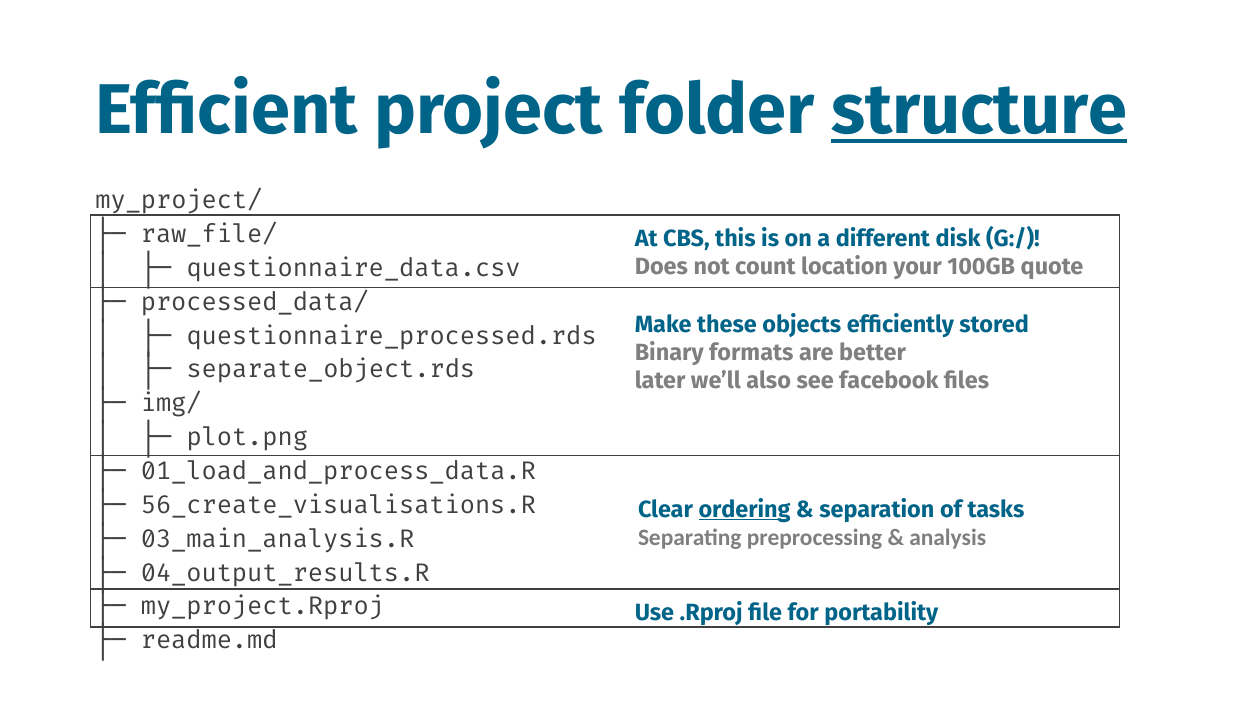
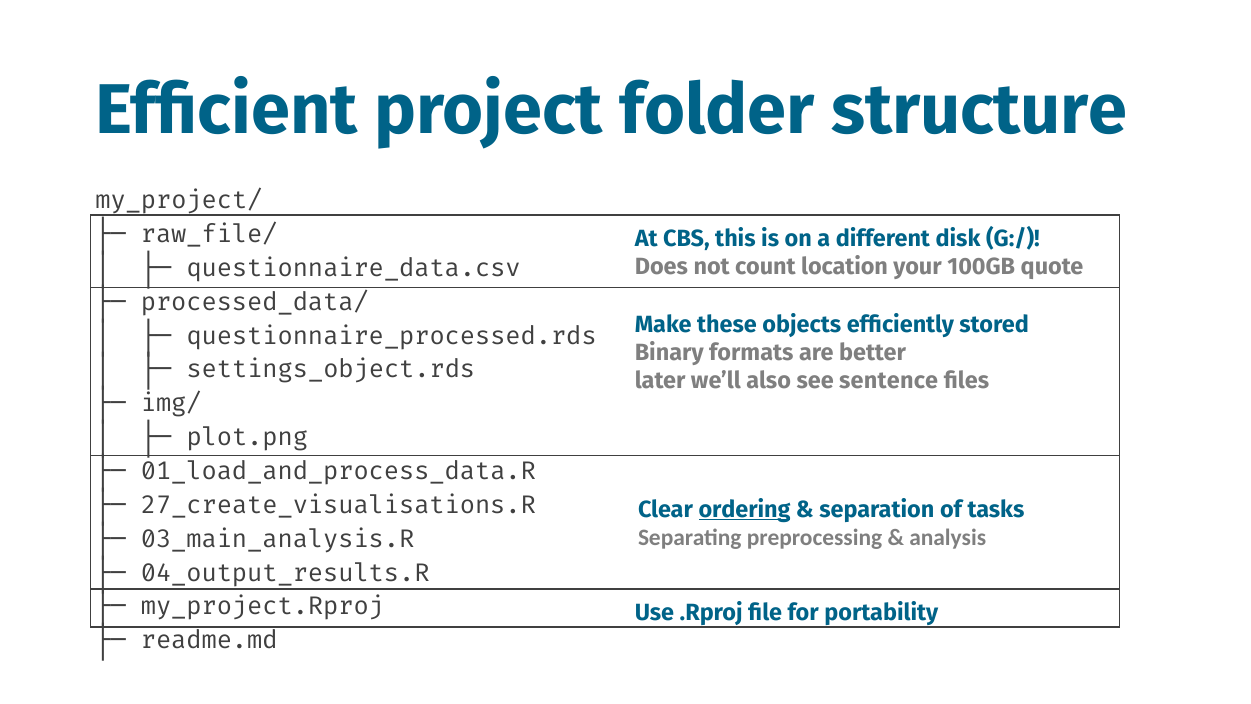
structure underline: present -> none (979, 110)
separate_object.rds: separate_object.rds -> settings_object.rds (331, 370)
facebook: facebook -> sentence (889, 381)
56_create_visualisations.R: 56_create_visualisations.R -> 27_create_visualisations.R (338, 505)
